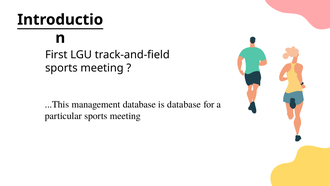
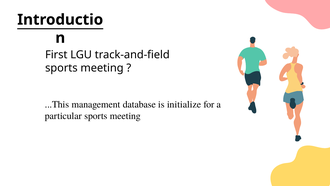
is database: database -> initialize (184, 104)
